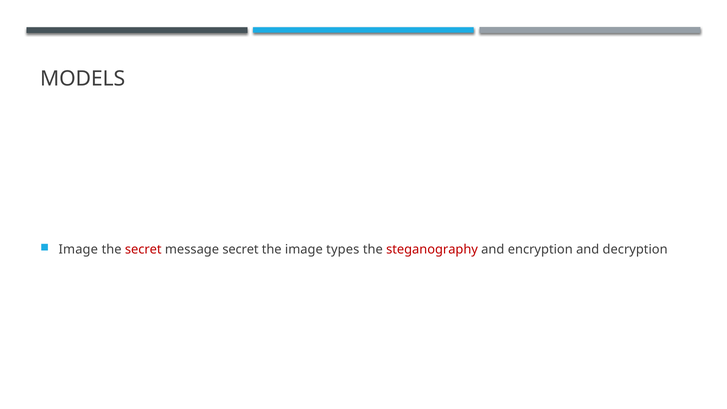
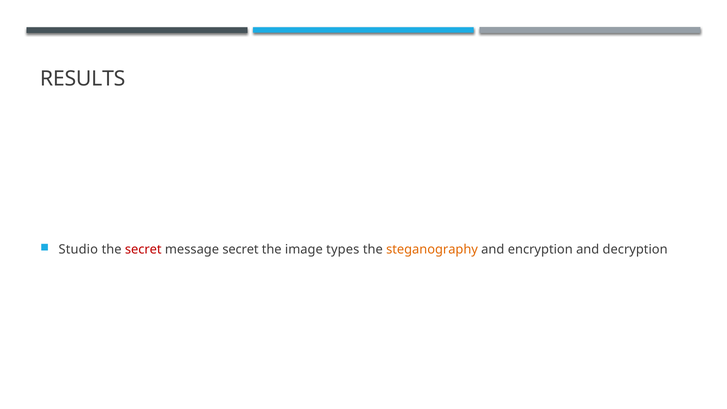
MODELS: MODELS -> RESULTS (83, 79)
Image: Image -> Studio (78, 250)
steganography colour: red -> orange (432, 250)
